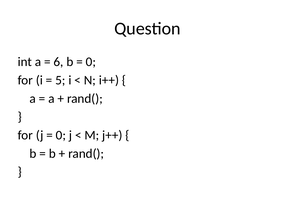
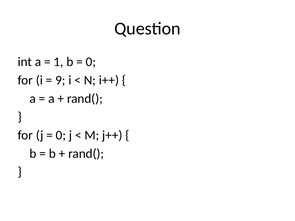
6: 6 -> 1 (59, 62)
5: 5 -> 9 (60, 80)
